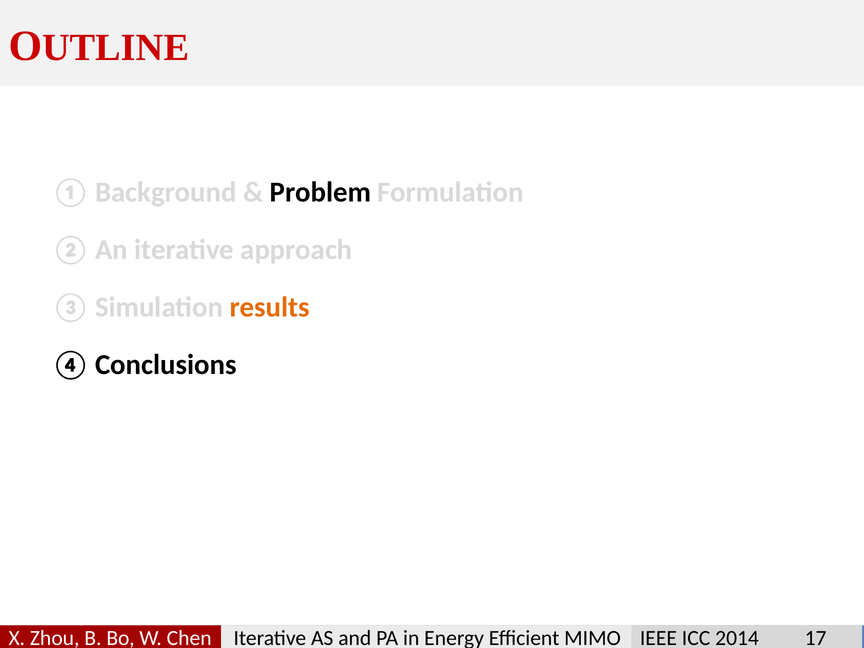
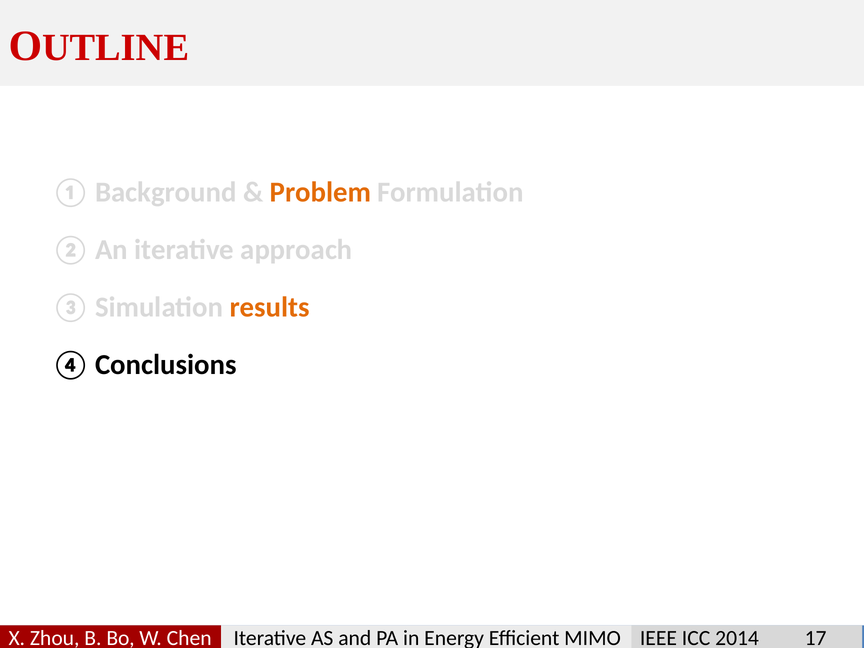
Problem colour: black -> orange (320, 192)
